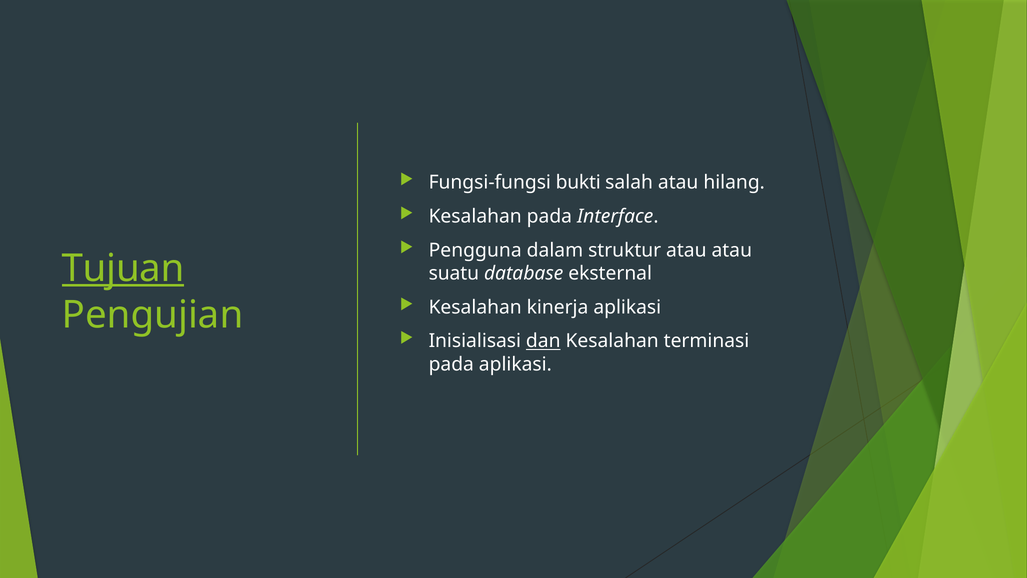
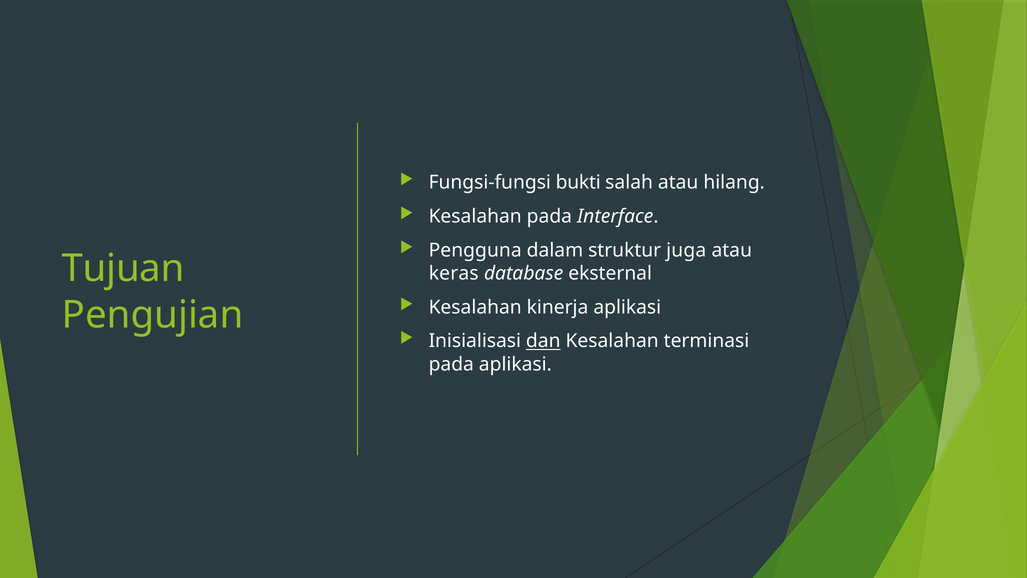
struktur atau: atau -> juga (686, 250)
Tujuan underline: present -> none (123, 268)
suatu: suatu -> keras (454, 273)
